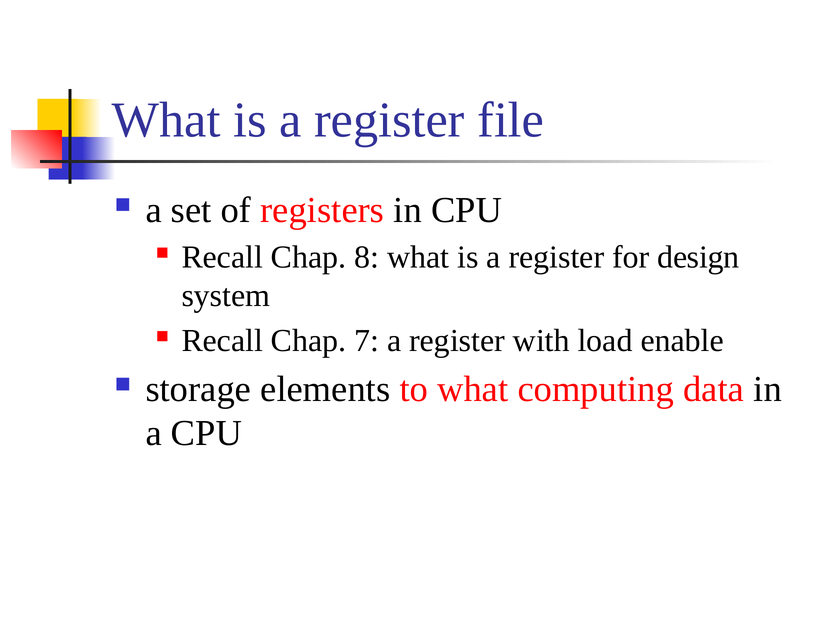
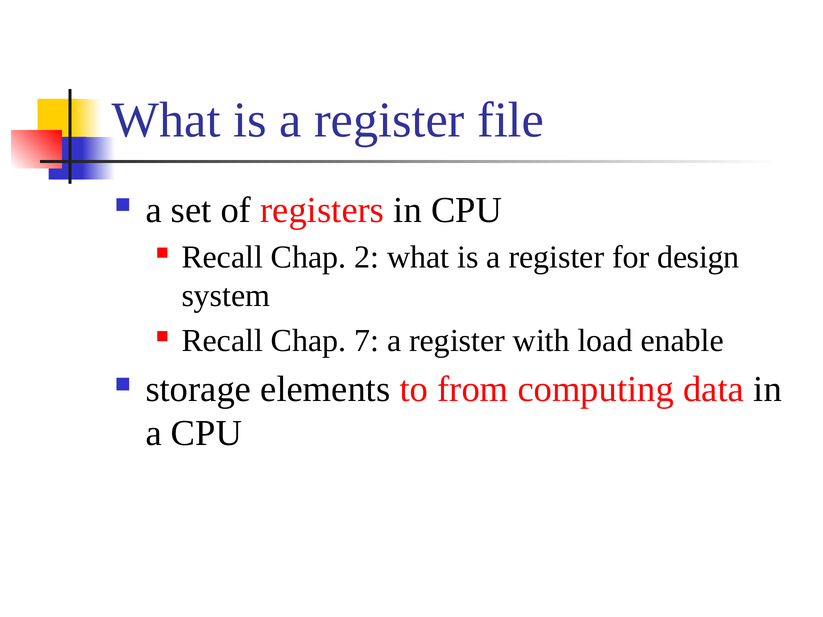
8: 8 -> 2 (367, 257)
to what: what -> from (473, 390)
